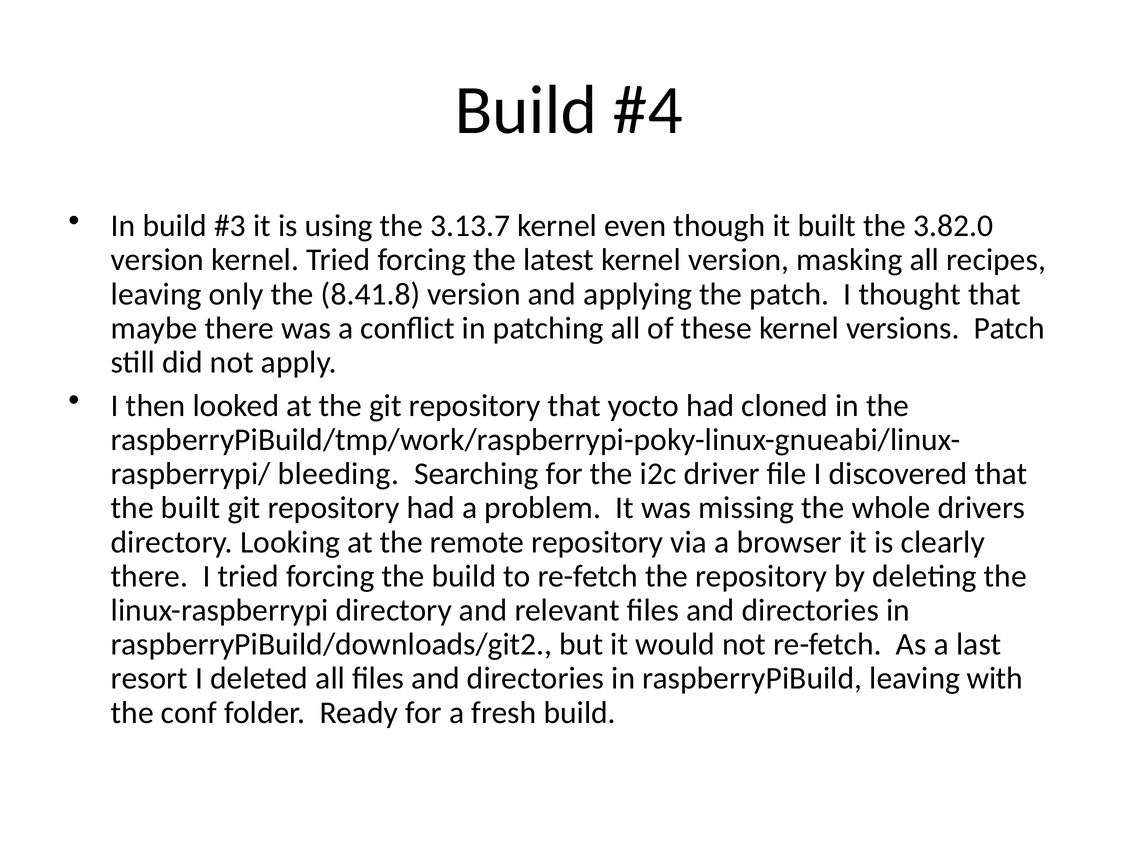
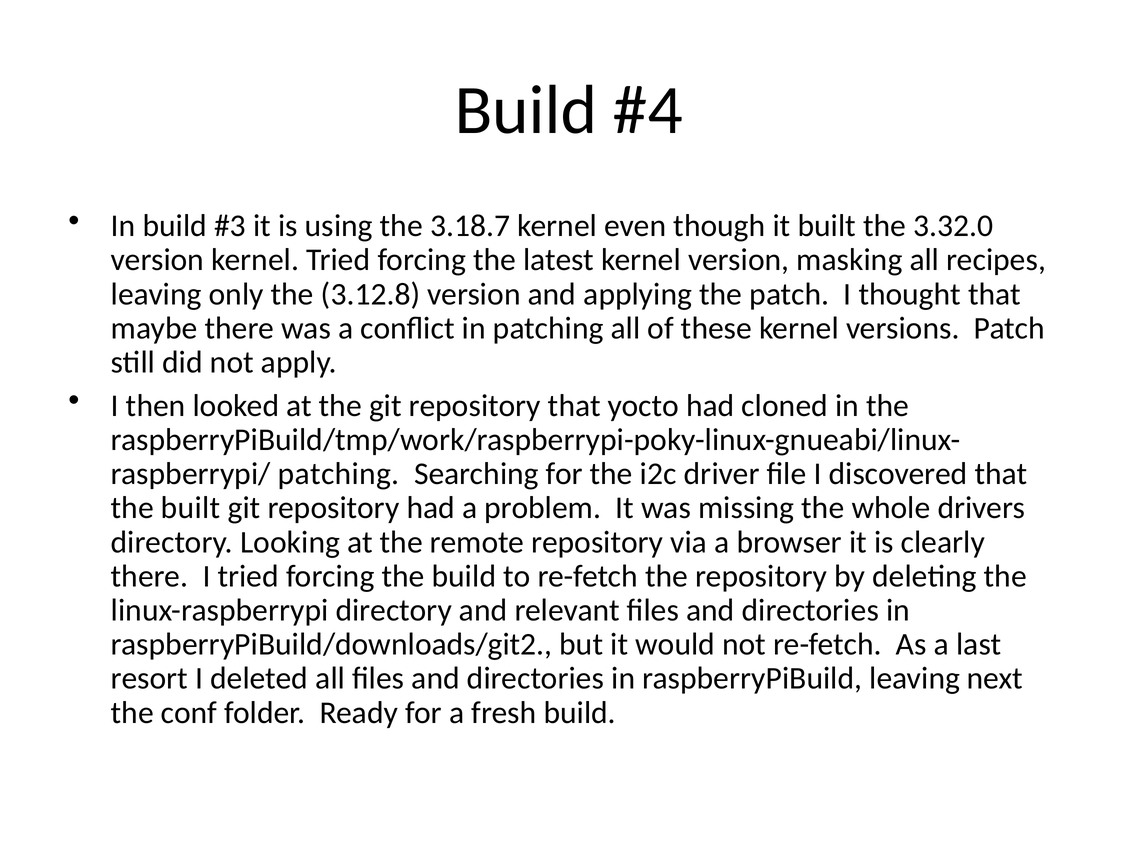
3.13.7: 3.13.7 -> 3.18.7 (470, 226)
3.82.0: 3.82.0 -> 3.32.0 (953, 226)
8.41.8: 8.41.8 -> 3.12.8 (371, 294)
bleeding: bleeding -> patching (339, 474)
with: with -> next (995, 679)
